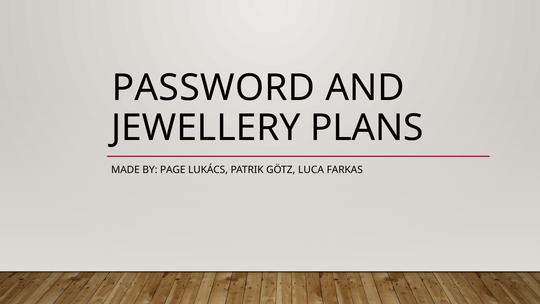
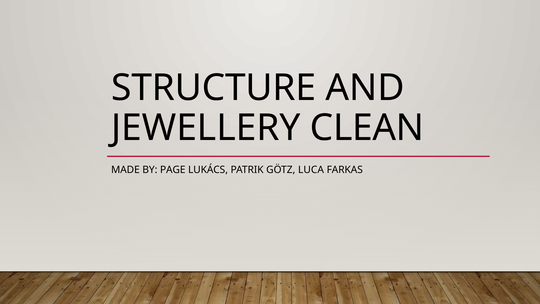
PASSWORD: PASSWORD -> STRUCTURE (214, 88)
PLANS: PLANS -> CLEAN (367, 128)
